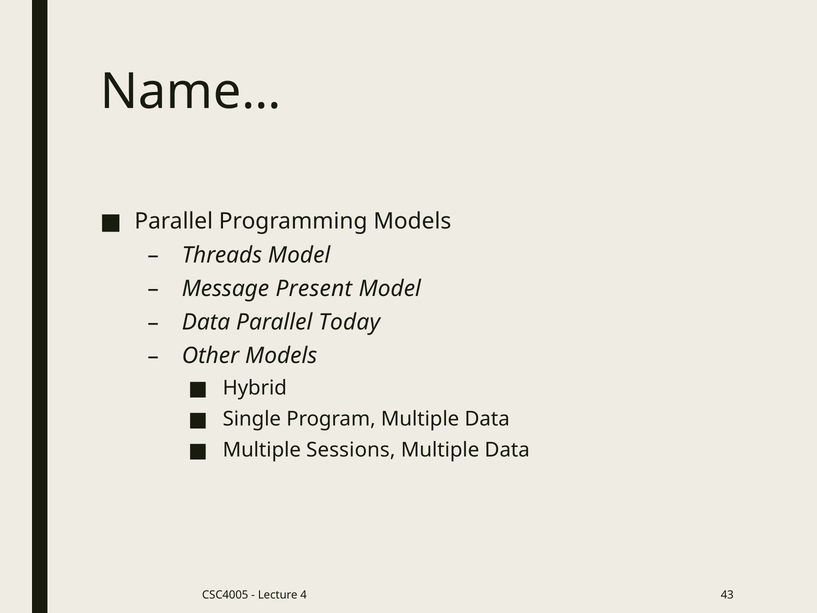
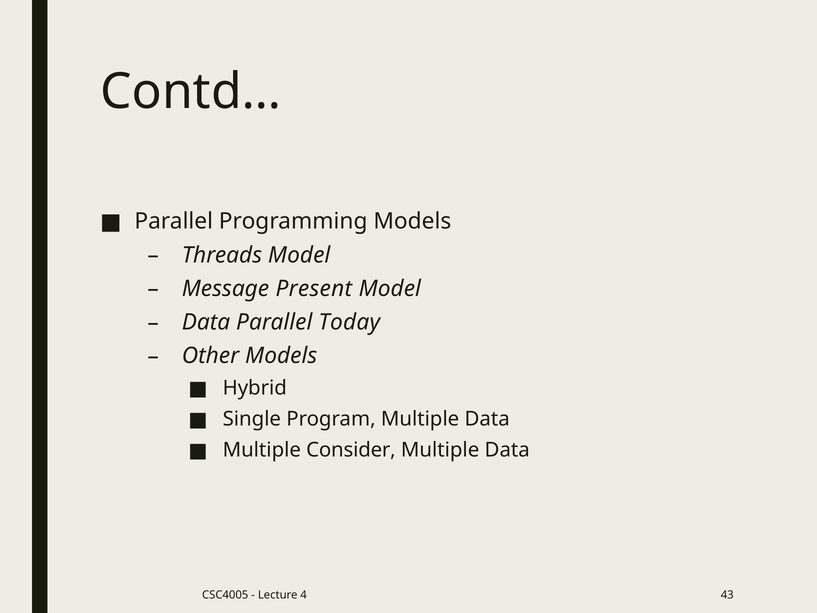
Name…: Name… -> Contd… (191, 92)
Sessions: Sessions -> Consider (351, 450)
